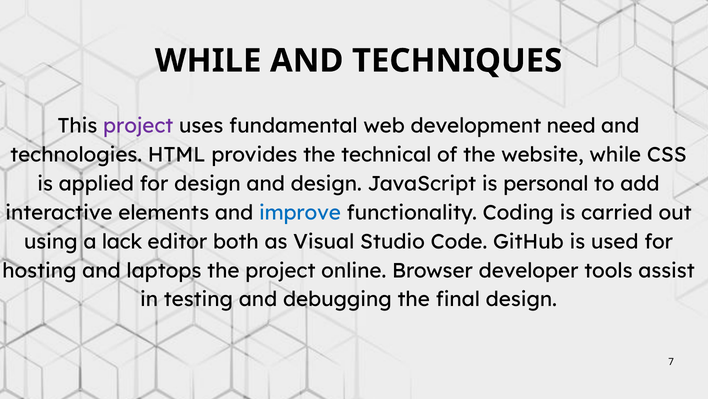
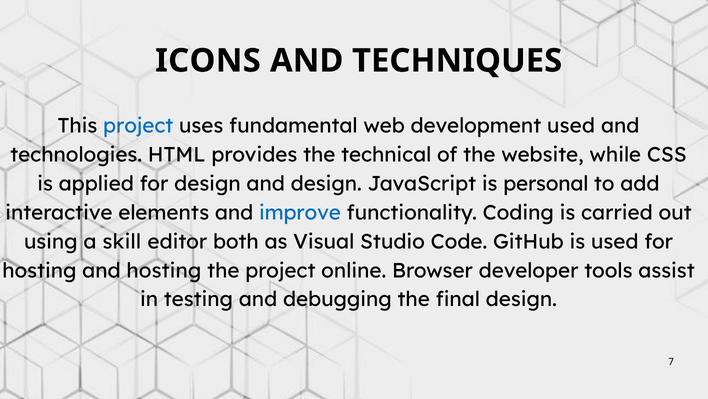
WHILE: WHILE -> ICONS (208, 61)
project colour: purple -> blue (138, 126)
development need: need -> used (571, 126)
lack: lack -> skill (122, 241)
and laptops: laptops -> hosting (164, 270)
